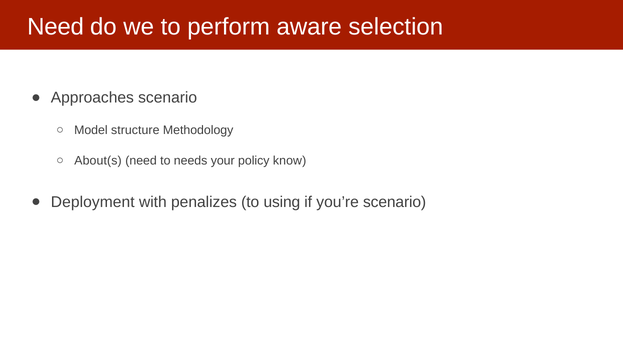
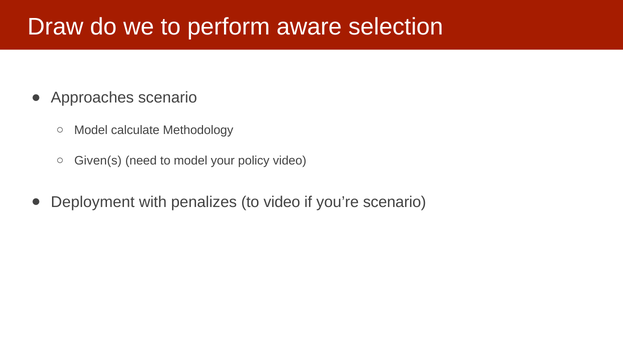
Need: Need -> Draw (55, 27)
structure: structure -> calculate (135, 130)
About(s: About(s -> Given(s (98, 161)
to needs: needs -> model (191, 161)
policy know: know -> video (290, 161)
to using: using -> video (282, 202)
